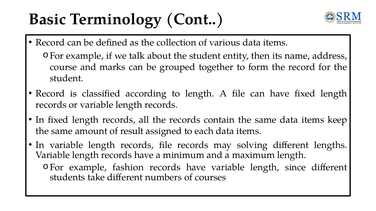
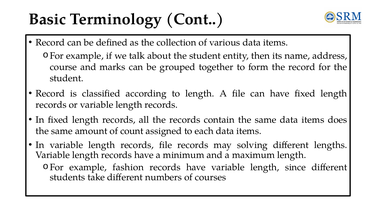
keep: keep -> does (337, 120)
result: result -> count (132, 131)
